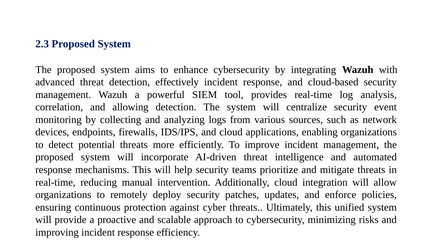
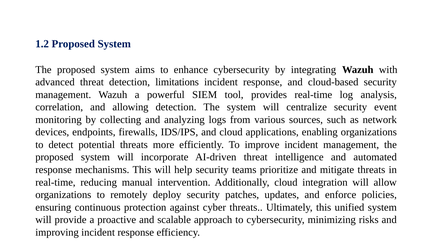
2.3: 2.3 -> 1.2 (42, 44)
effectively: effectively -> limitations (177, 82)
